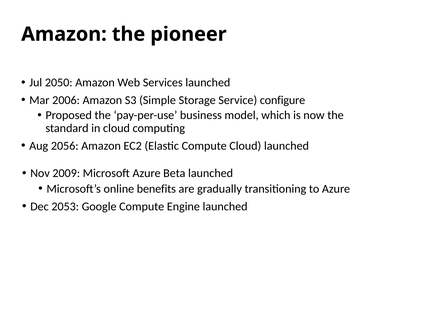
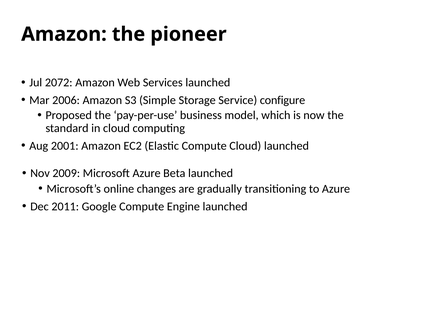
2050: 2050 -> 2072 (59, 83)
2056: 2056 -> 2001 (65, 146)
benefits: benefits -> changes (156, 189)
2053: 2053 -> 2011 (65, 207)
